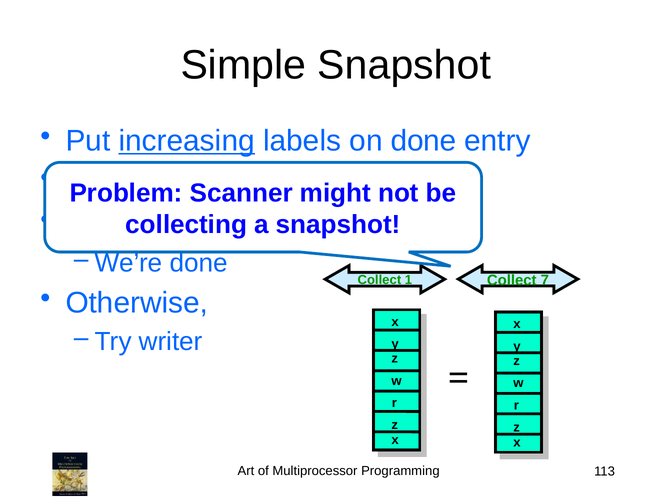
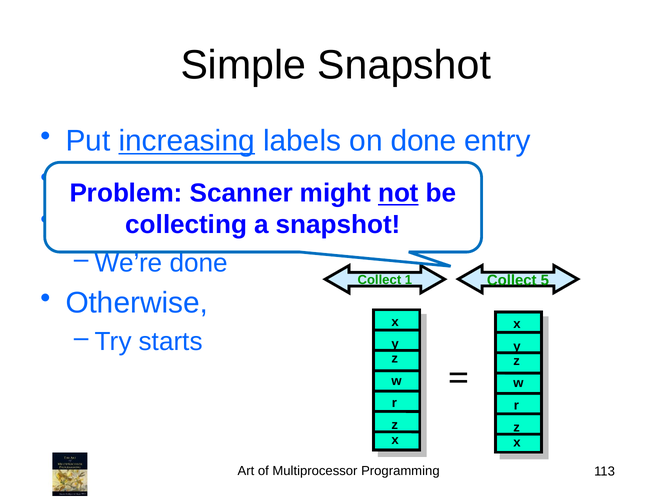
not underline: none -> present (398, 193)
7: 7 -> 5 (545, 280)
writer: writer -> starts (171, 342)
